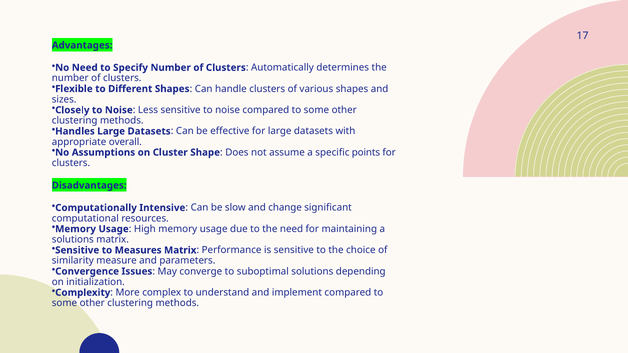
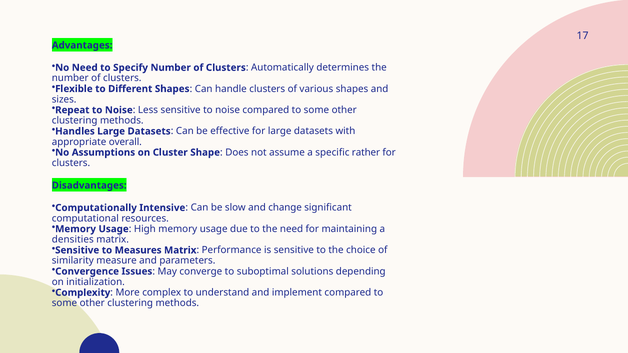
Closely: Closely -> Repeat (72, 110)
points: points -> rather (366, 153)
solutions: solutions -> densities (73, 240)
